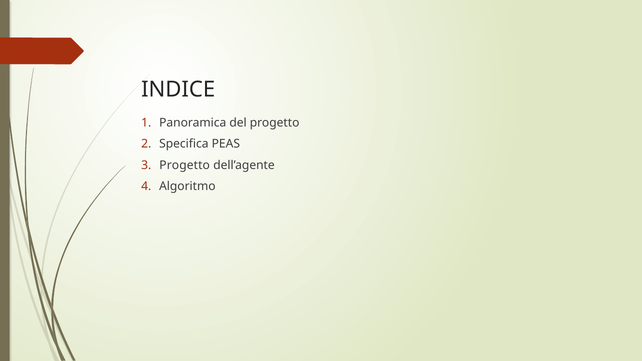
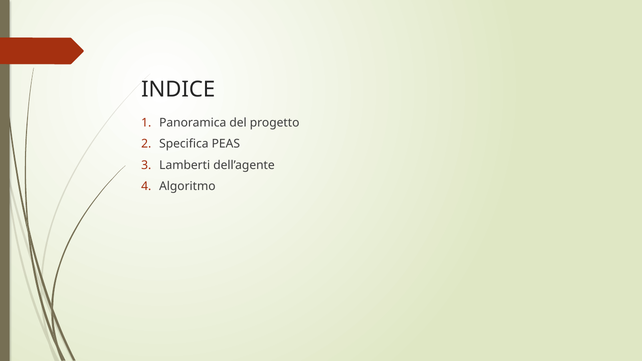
Progetto: Progetto -> Lamberti (185, 165)
